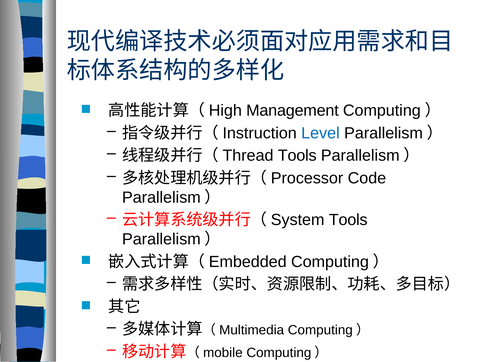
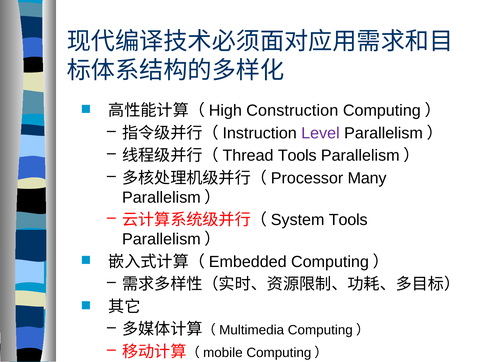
Management: Management -> Construction (292, 111)
Level colour: blue -> purple (320, 133)
Code: Code -> Many (367, 178)
